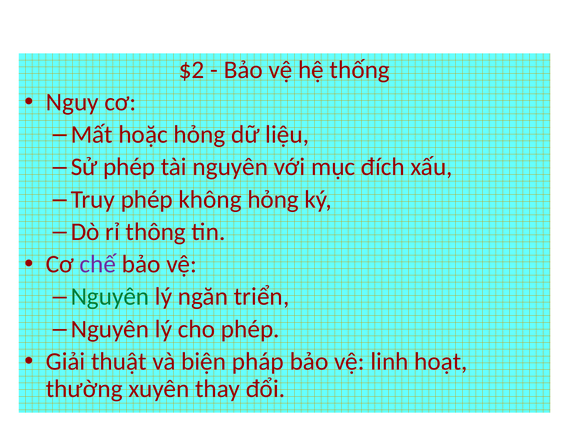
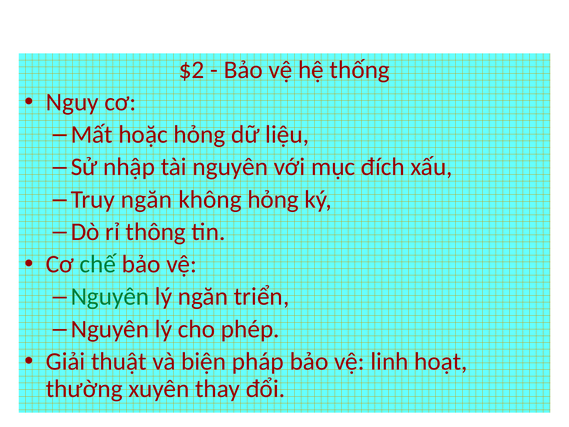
Sử phép: phép -> nhập (129, 167)
Truy phép: phép -> ngăn (147, 199)
chế colour: purple -> green (98, 264)
